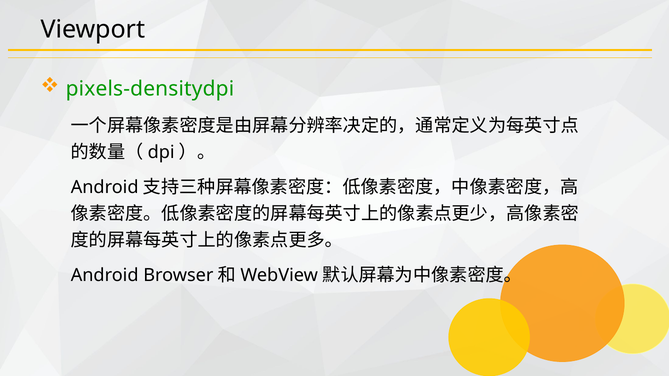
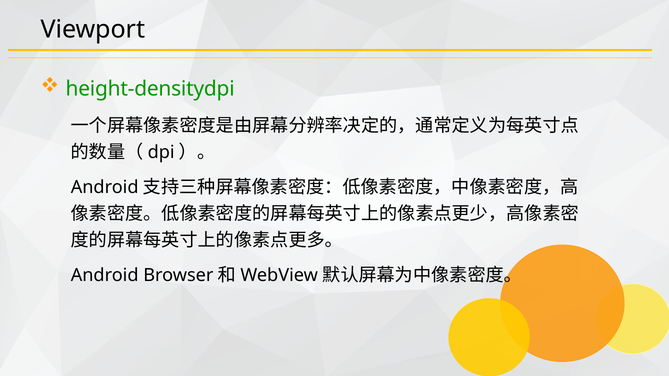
pixels-densitydpi: pixels-densitydpi -> height-densitydpi (150, 89)
